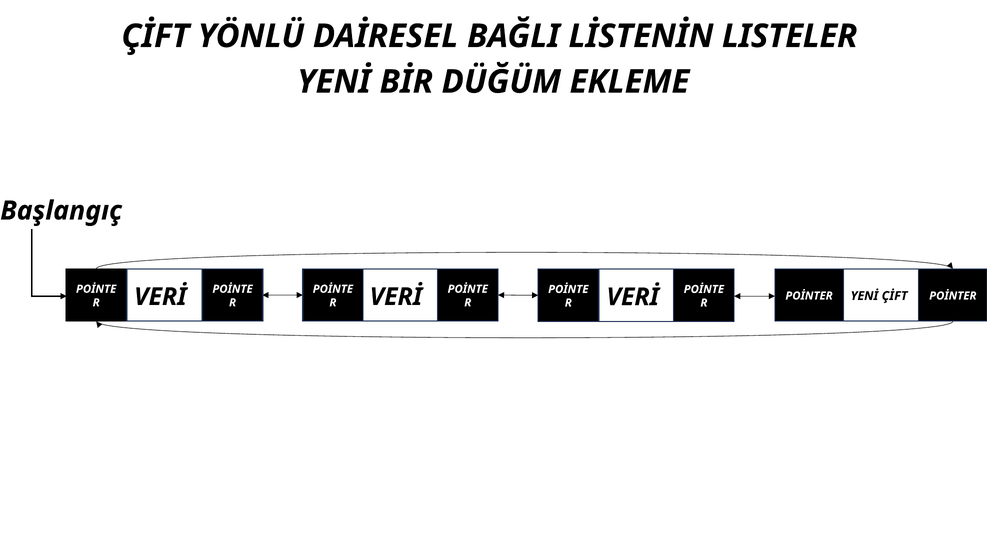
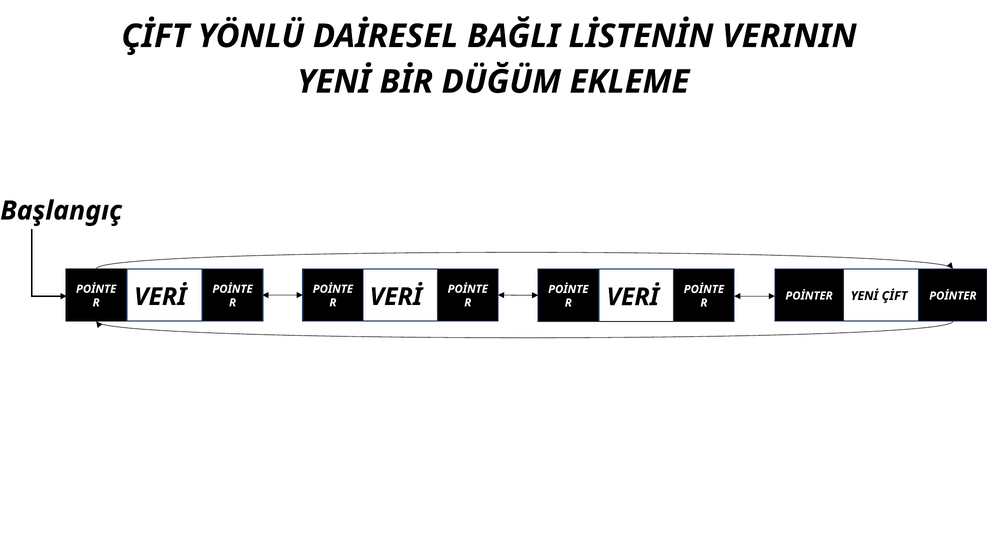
LISTELER: LISTELER -> VERININ (789, 36)
